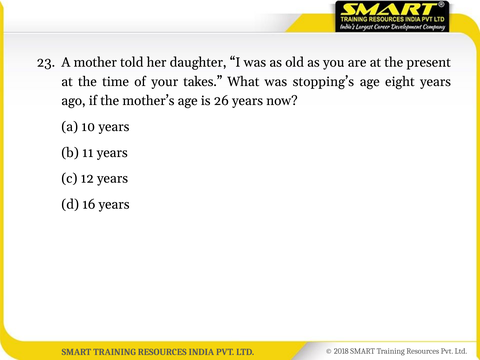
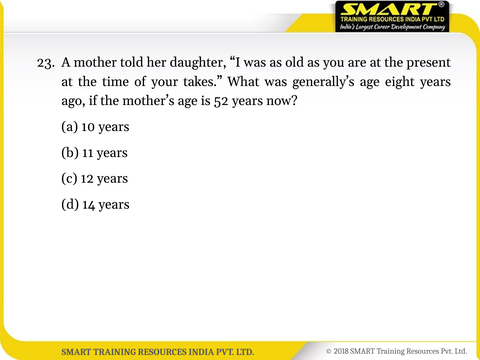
stopping’s: stopping’s -> generally’s (323, 82)
26: 26 -> 52 (221, 101)
16: 16 -> 14 (89, 204)
